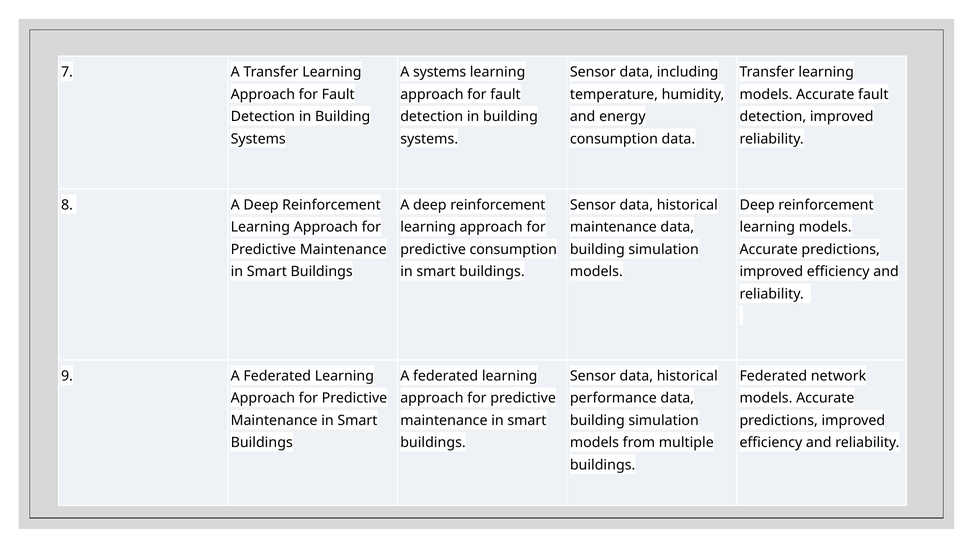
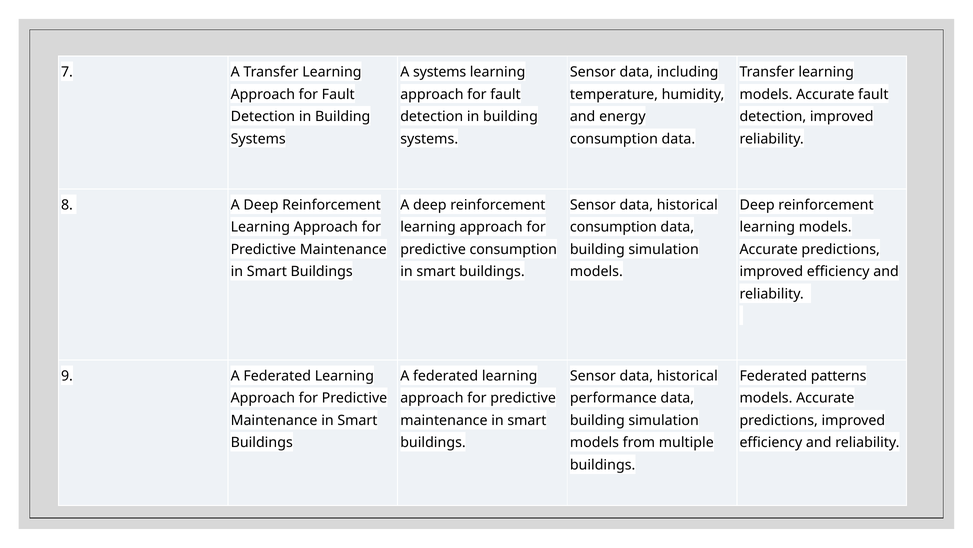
maintenance: maintenance -> consumption (613, 227)
network: network -> patterns (839, 376)
